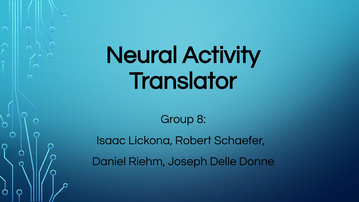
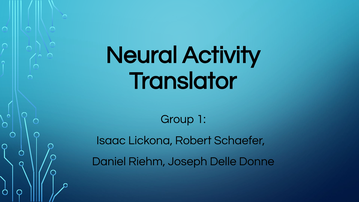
8: 8 -> 1 (201, 119)
